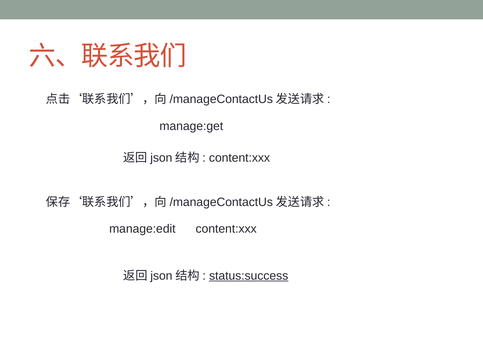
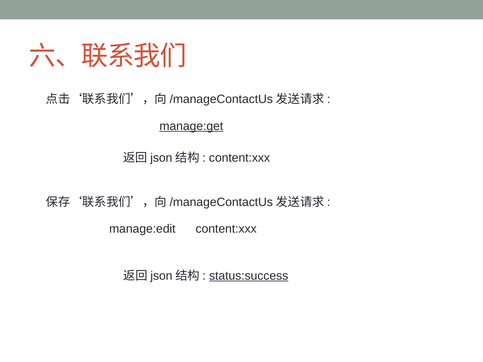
manage:get underline: none -> present (191, 126)
